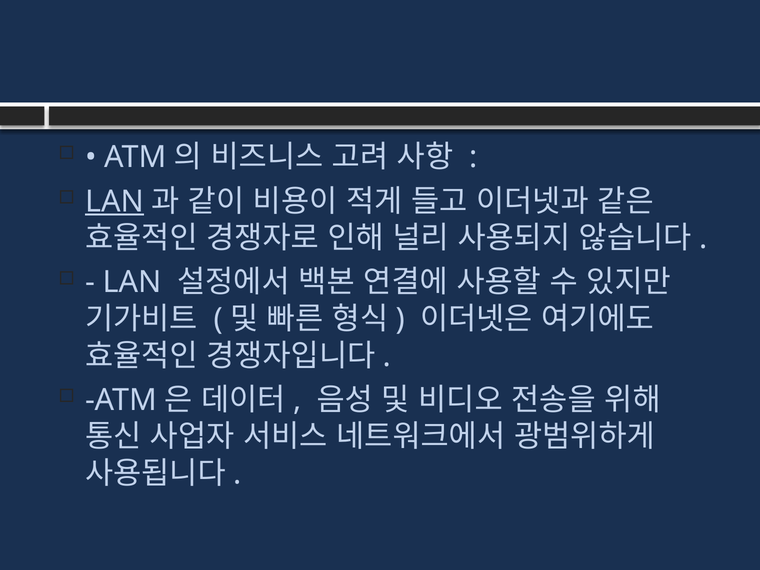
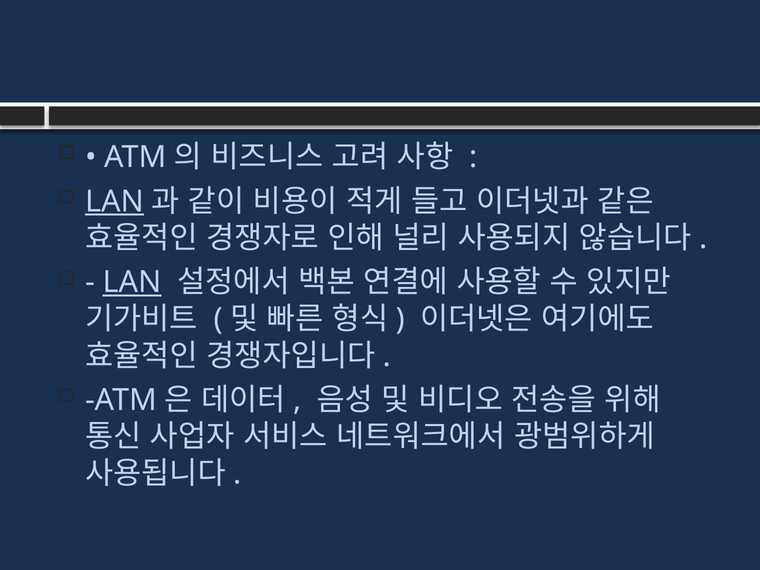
LAN underline: none -> present (132, 282)
